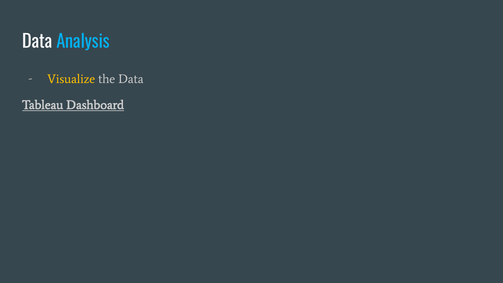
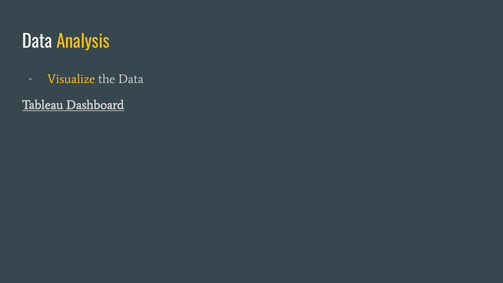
Analysis colour: light blue -> yellow (83, 42)
